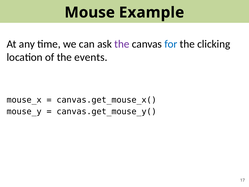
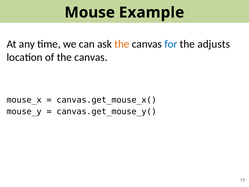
the colour: purple -> orange (122, 44)
clicking: clicking -> adjusts (214, 44)
of the events: events -> canvas (91, 57)
